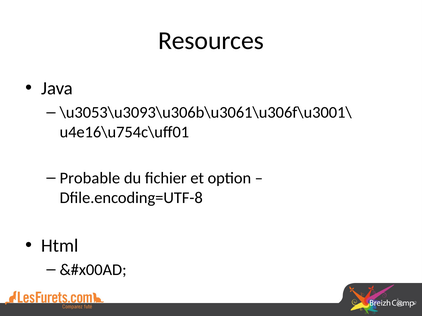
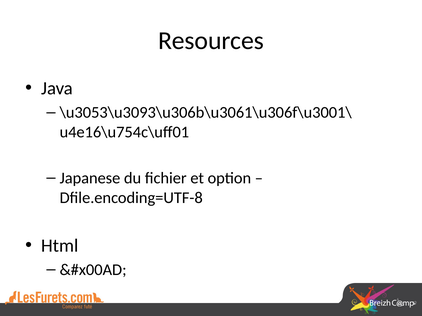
Probable: Probable -> Japanese (90, 178)
